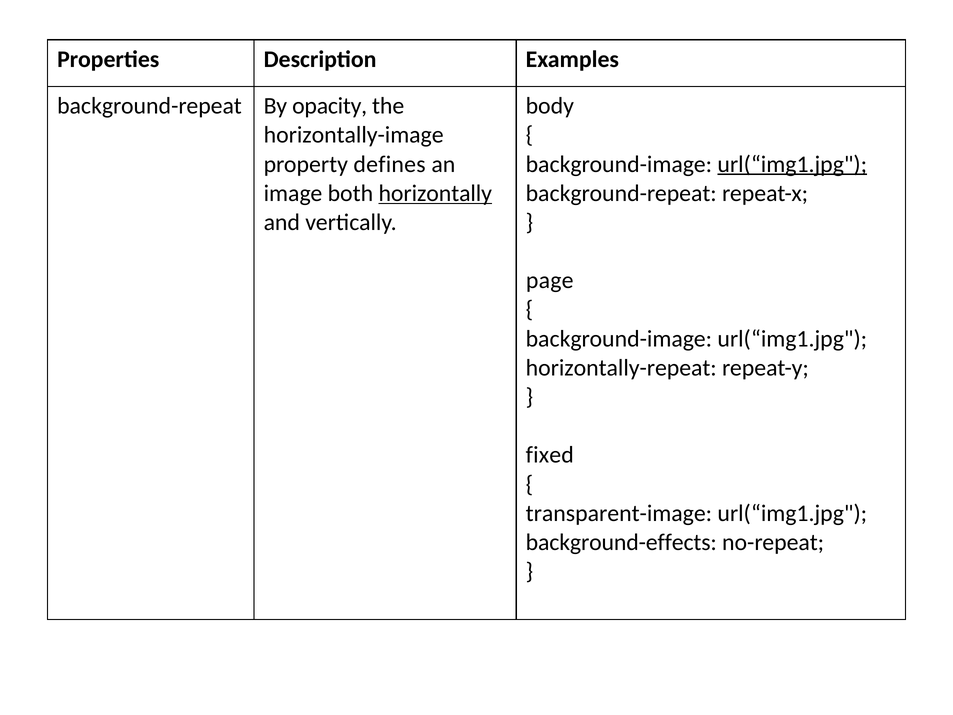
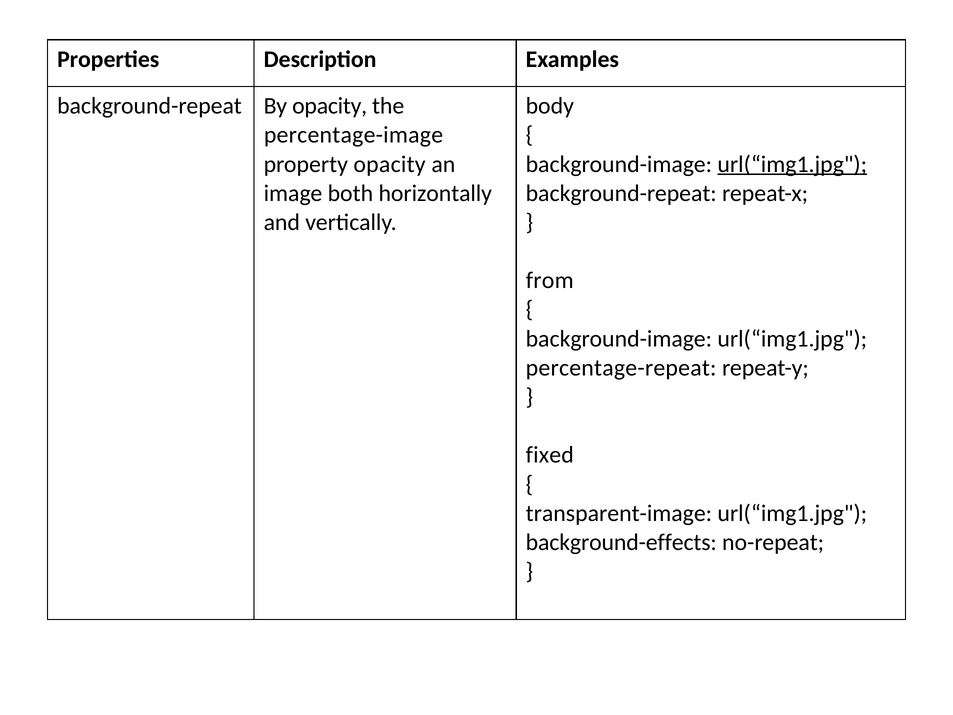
horizontally-image: horizontally-image -> percentage-image (353, 135)
property defines: defines -> opacity (390, 164)
horizontally underline: present -> none (435, 193)
page: page -> from (550, 280)
horizontally-repeat: horizontally-repeat -> percentage-repeat (621, 368)
